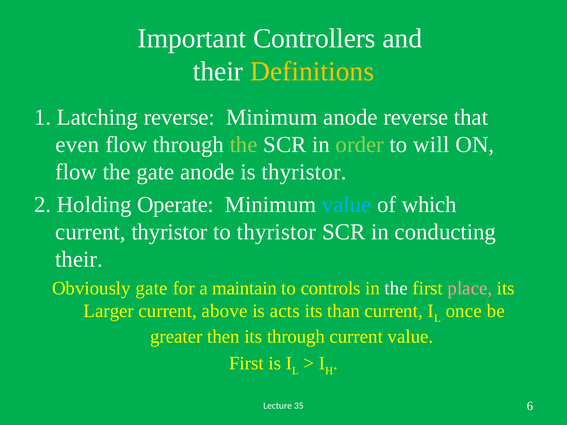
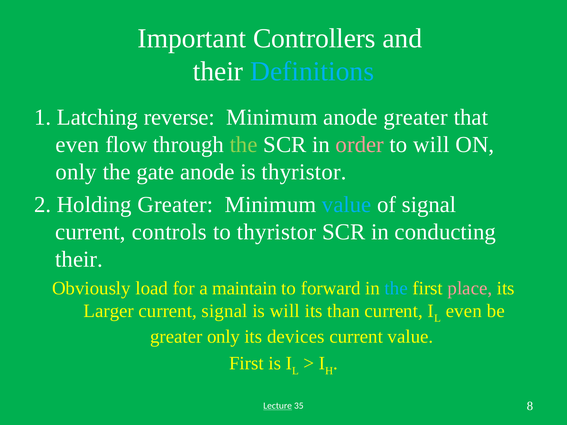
Definitions colour: yellow -> light blue (312, 71)
anode reverse: reverse -> greater (416, 117)
order colour: light green -> pink (360, 145)
flow: flow -> only (76, 172)
Holding Operate: Operate -> Greater (175, 205)
of which: which -> signal (429, 205)
current thyristor: thyristor -> controls (169, 232)
Obviously gate: gate -> load (152, 288)
controls: controls -> forward (331, 288)
the colour: white -> light blue (396, 288)
current above: above -> signal (224, 311)
is acts: acts -> will (285, 311)
once: once -> even (464, 311)
greater then: then -> only (224, 337)
its through: through -> devices (296, 337)
Lecture underline: none -> present (278, 406)
6: 6 -> 8 (530, 406)
